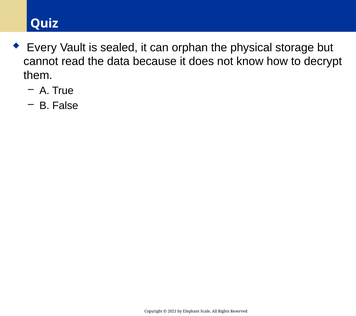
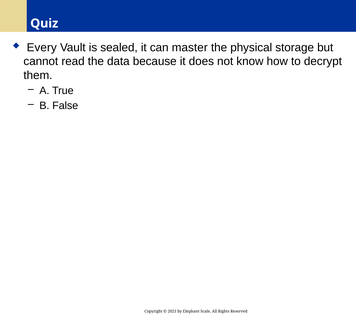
orphan: orphan -> master (190, 47)
